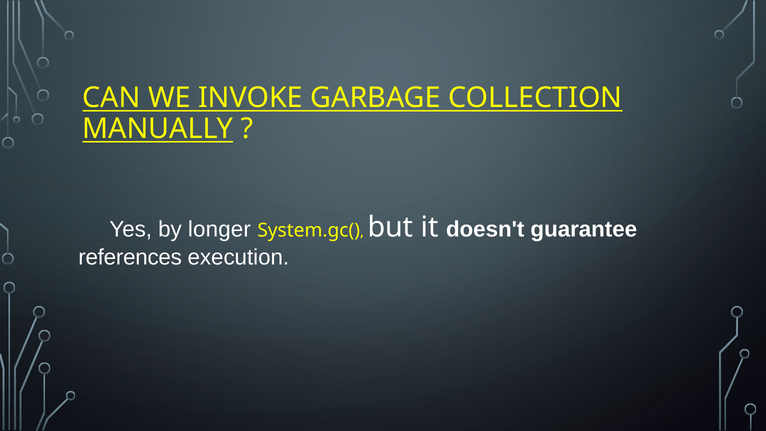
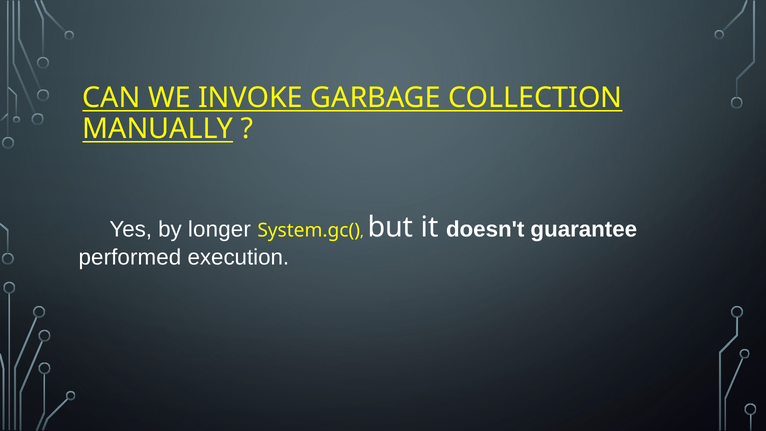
references: references -> performed (130, 257)
